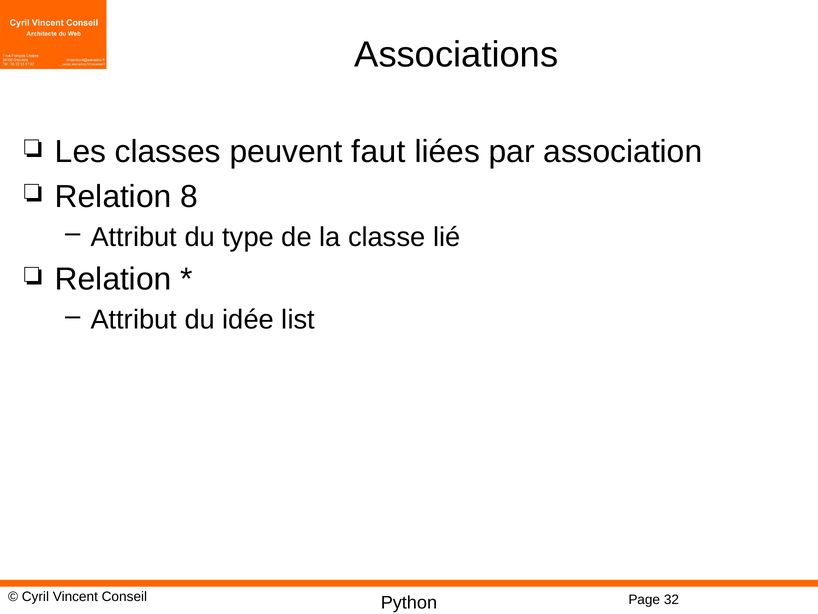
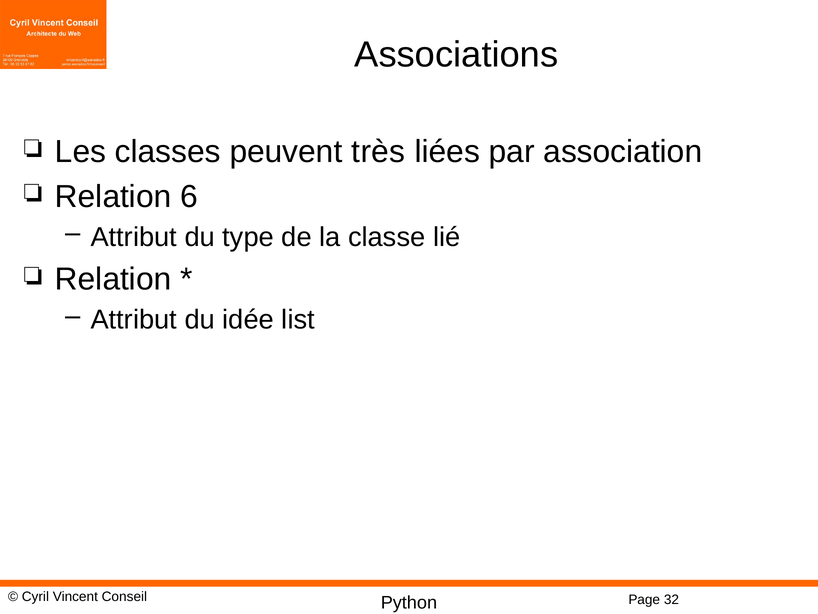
faut: faut -> très (378, 152)
8: 8 -> 6 (189, 196)
